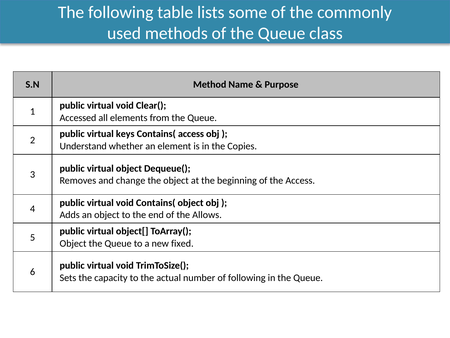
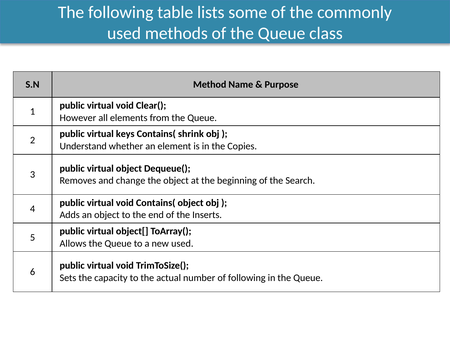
Accessed: Accessed -> However (78, 118)
Contains( access: access -> shrink (191, 134)
the Access: Access -> Search (300, 180)
Allows: Allows -> Inserts (207, 215)
Object: Object -> Allows (73, 243)
new fixed: fixed -> used (182, 243)
